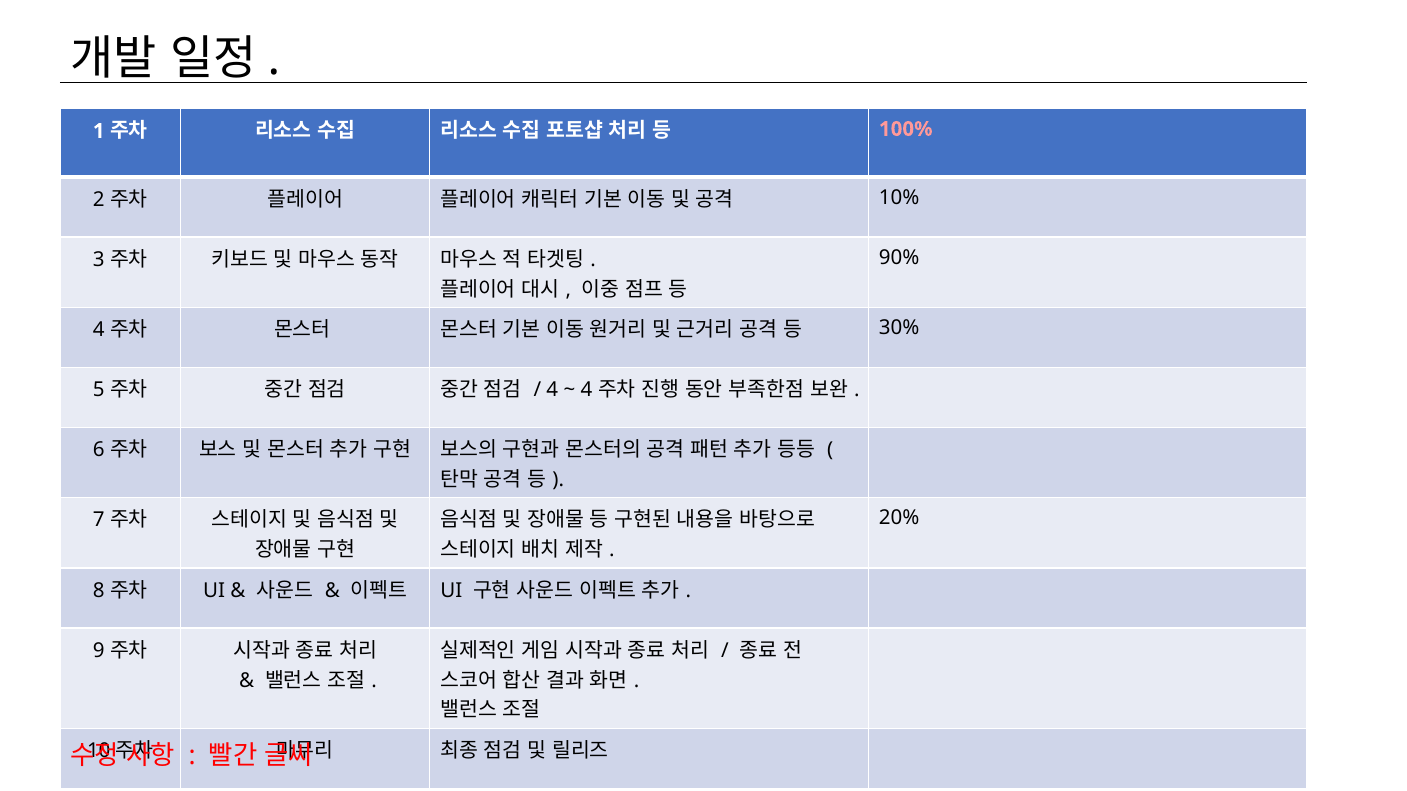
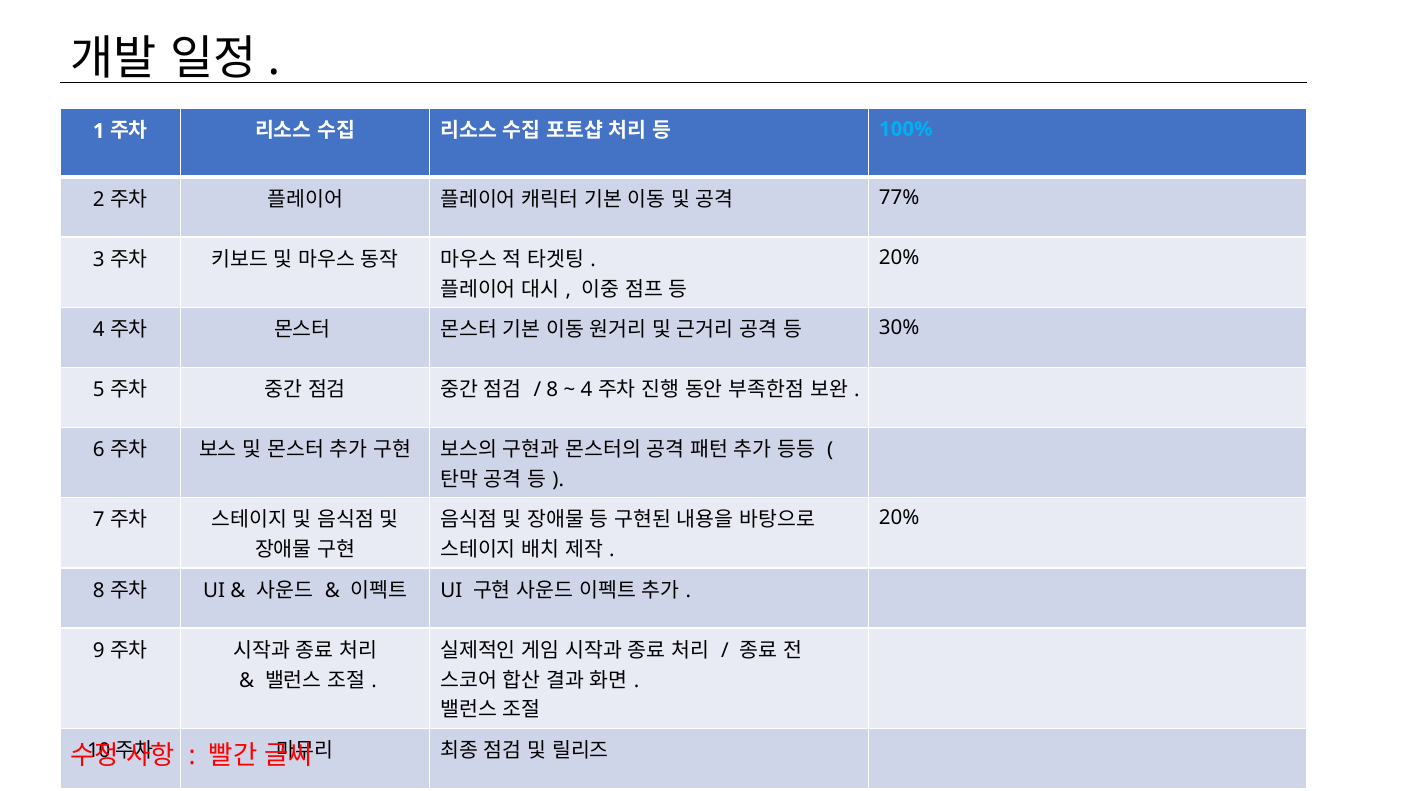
100% colour: pink -> light blue (906, 129)
10%: 10% -> 77% (899, 198)
90%: 90% -> 20% (899, 258)
4: 4 -> 8 (552, 390)
